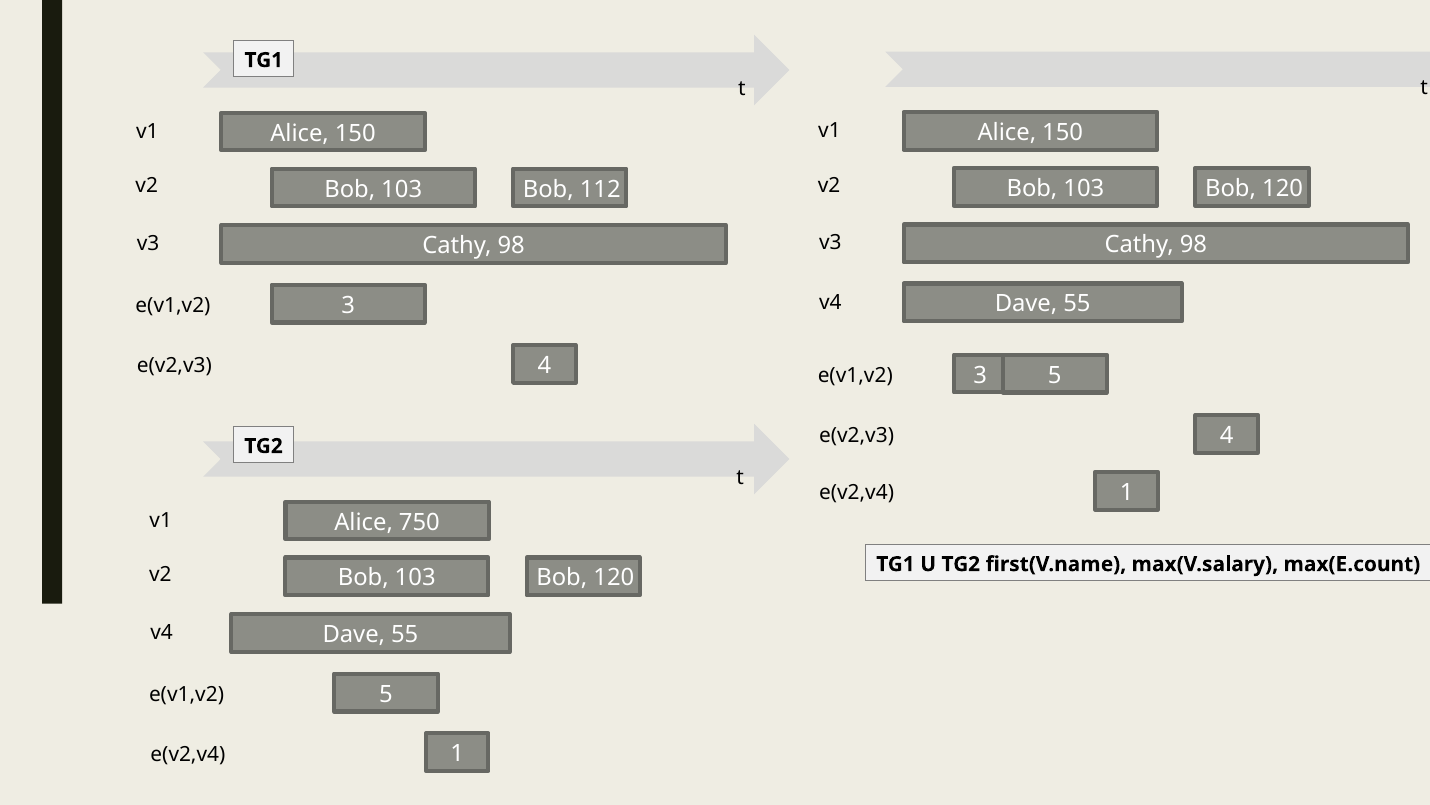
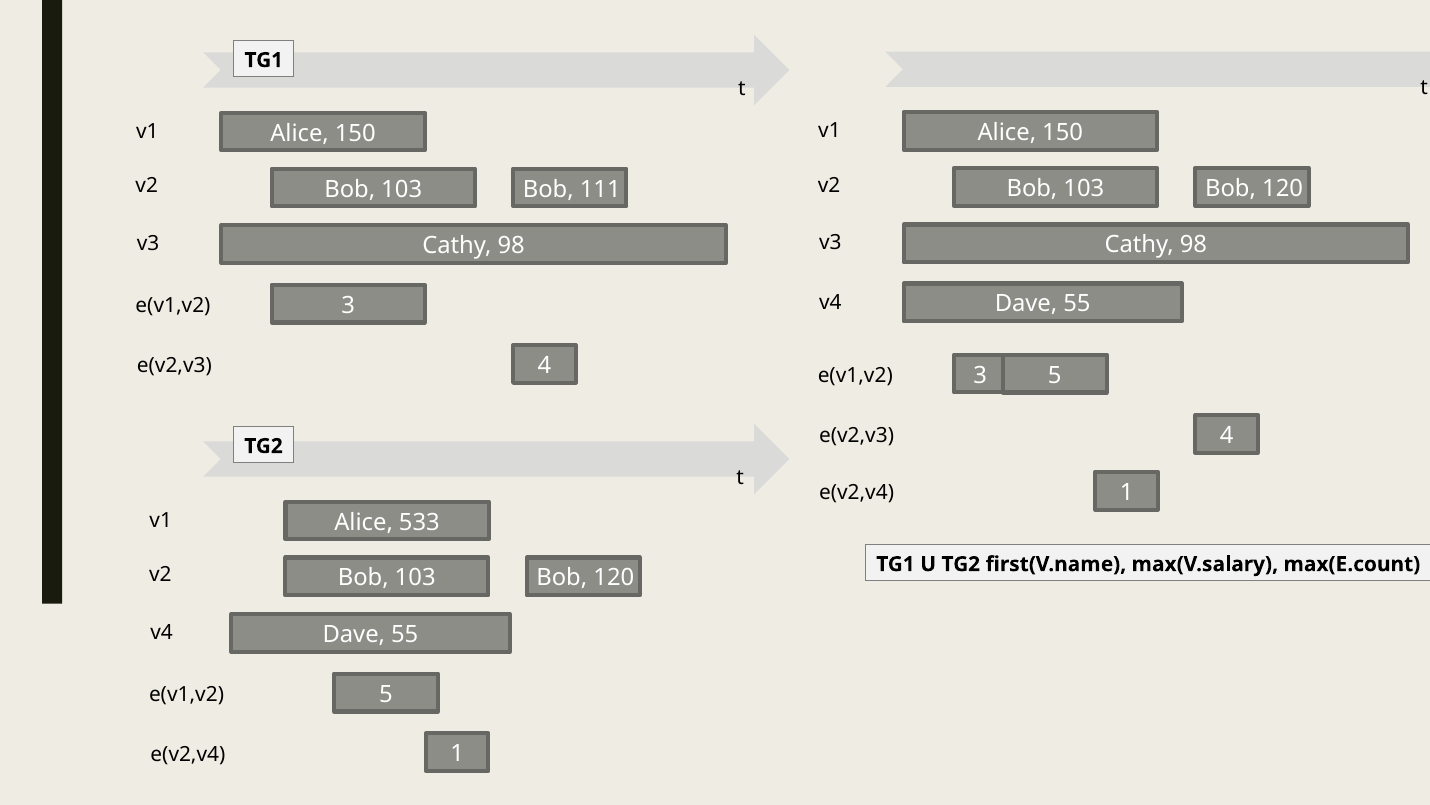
112: 112 -> 111 (600, 189)
750: 750 -> 533 (419, 522)
